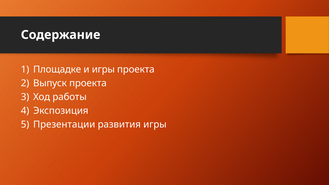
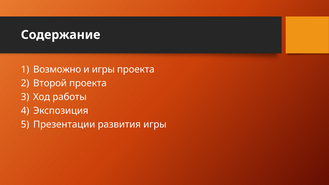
Площадке: Площадке -> Возможно (57, 69)
Выпуск: Выпуск -> Второй (50, 83)
